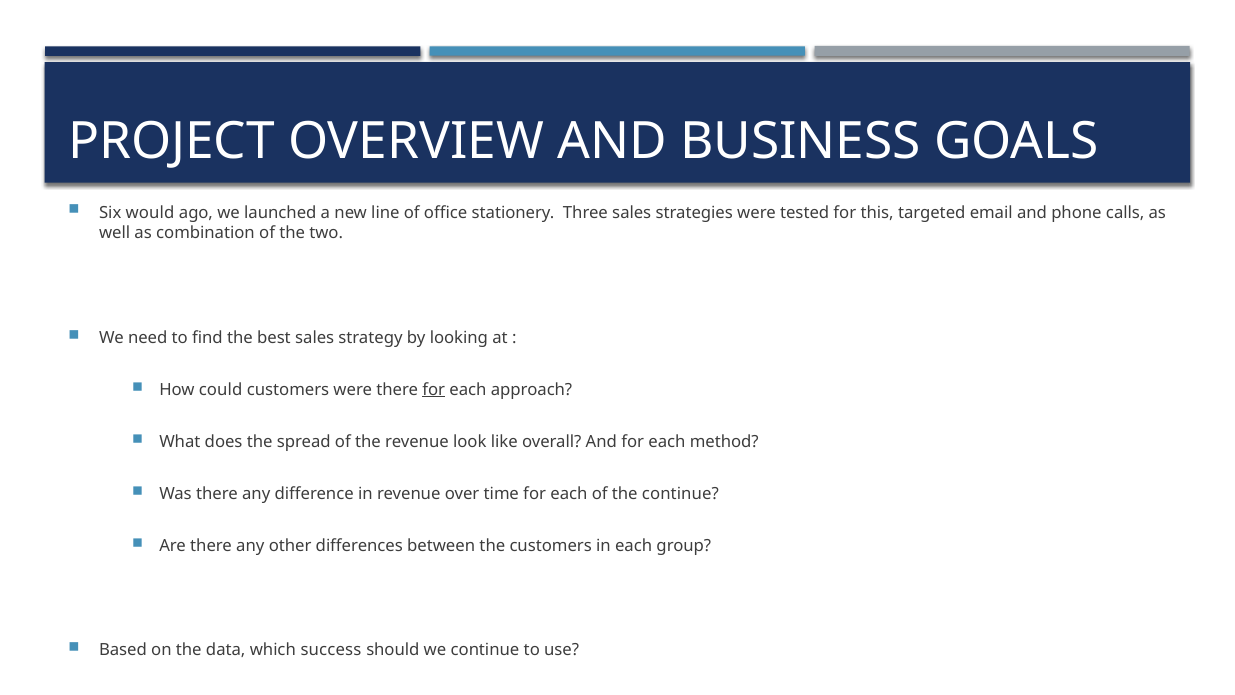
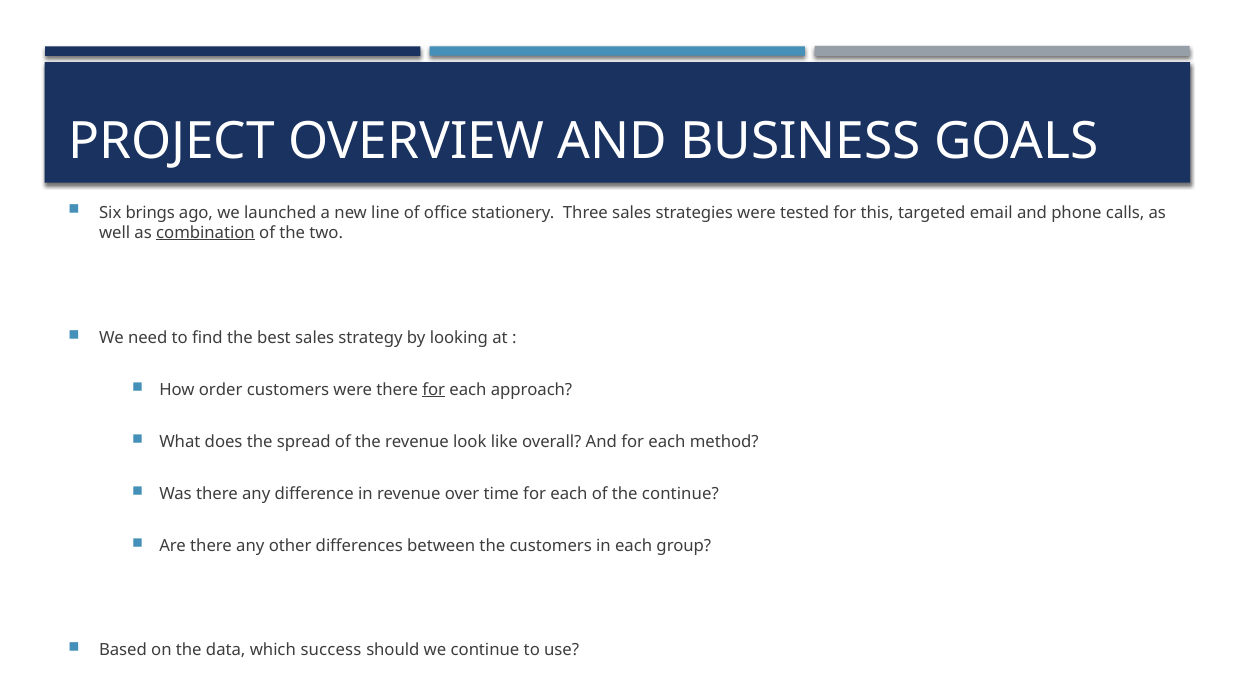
would: would -> brings (150, 212)
combination underline: none -> present (206, 233)
could: could -> order (221, 390)
